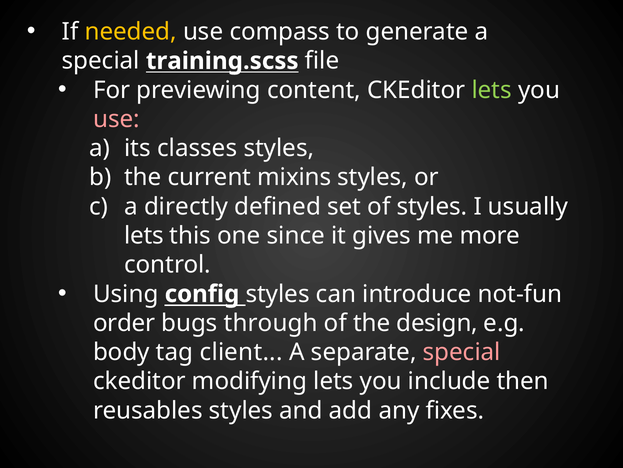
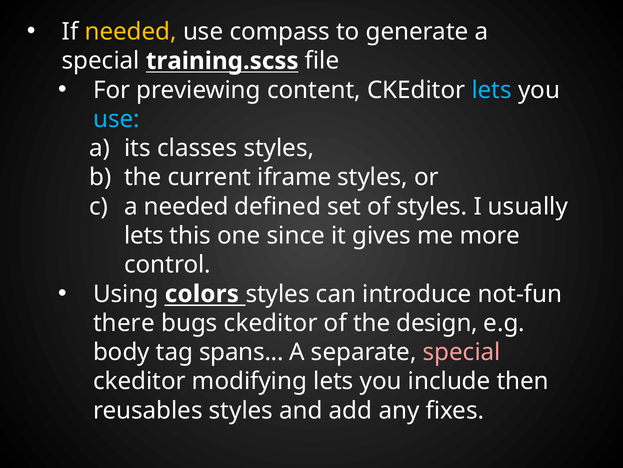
lets colour: light green -> light blue (492, 90)
use colour: pink -> light blue (116, 119)
mixins: mixins -> iframe (294, 177)
a directly: directly -> needed (186, 206)
config: config -> colors (202, 294)
order: order -> there (124, 323)
bugs through: through -> ckeditor (271, 323)
client: client -> spans (241, 352)
